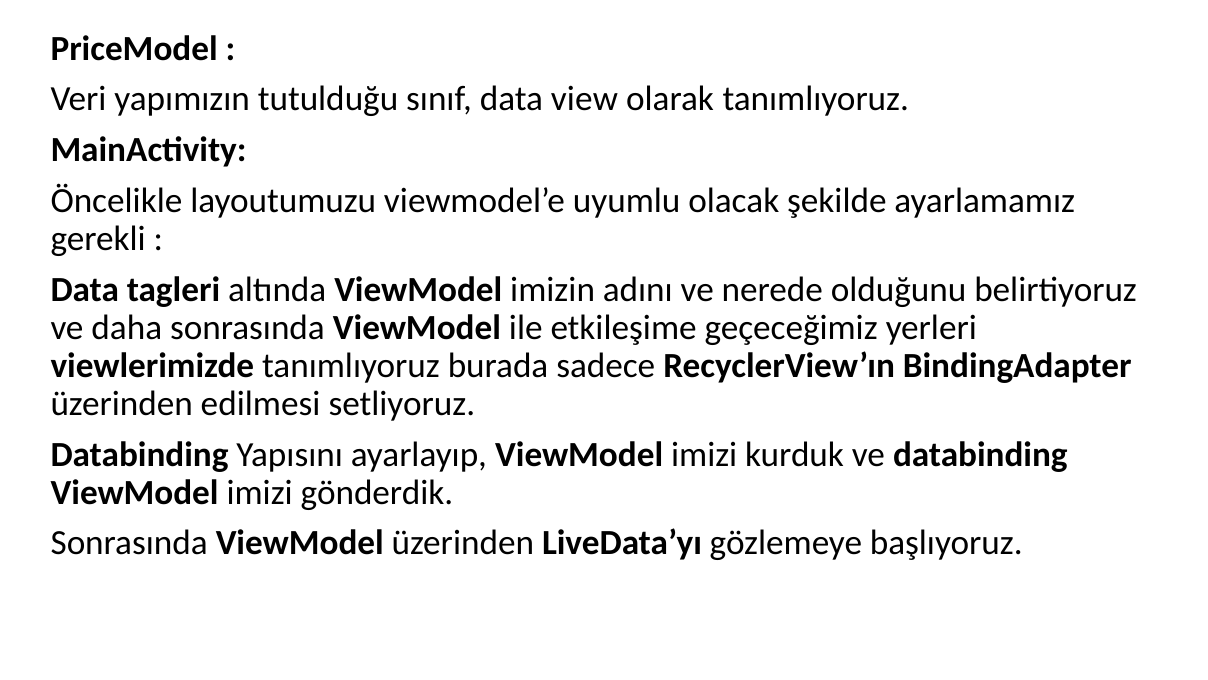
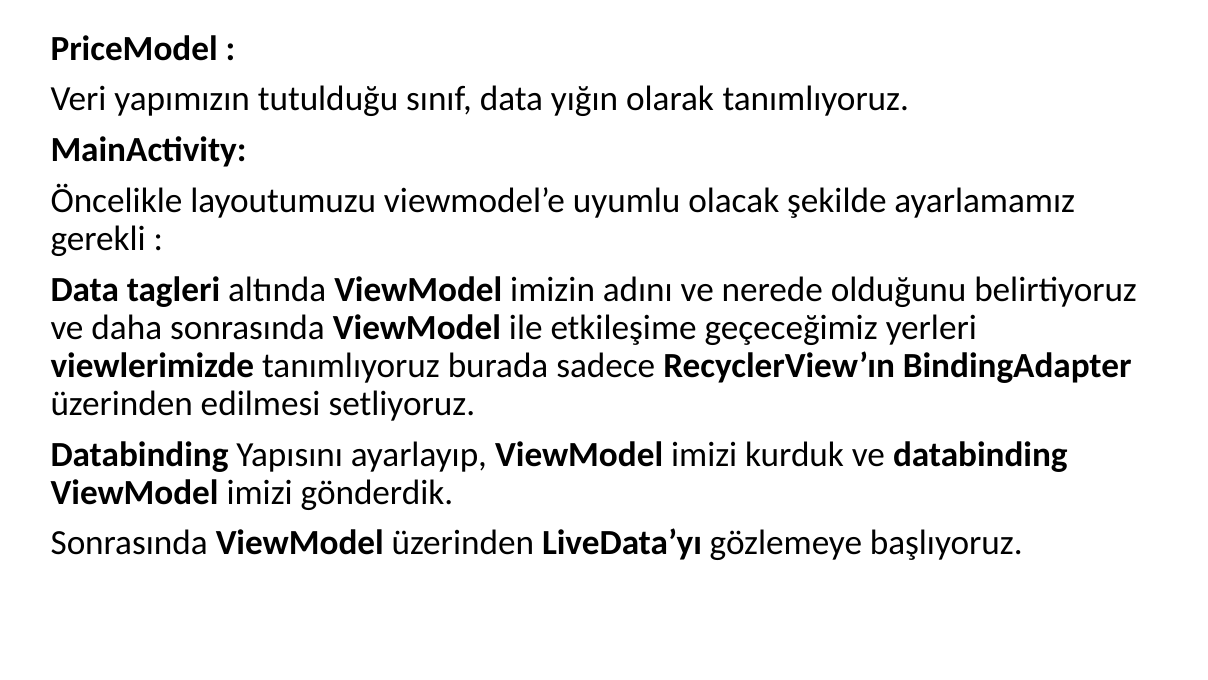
view: view -> yığın (585, 99)
